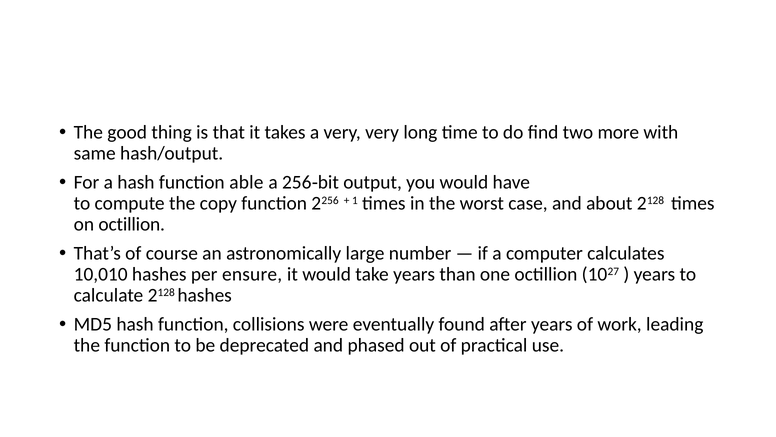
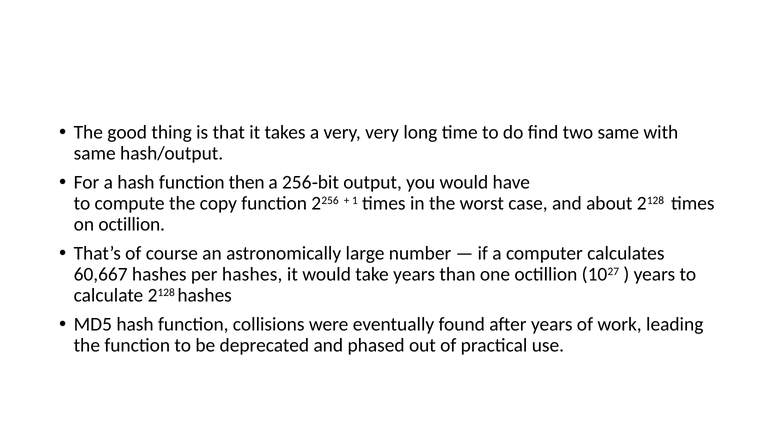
two more: more -> same (618, 132)
able: able -> then (247, 182)
10,010: 10,010 -> 60,667 (101, 274)
per ensure: ensure -> hashes (252, 274)
